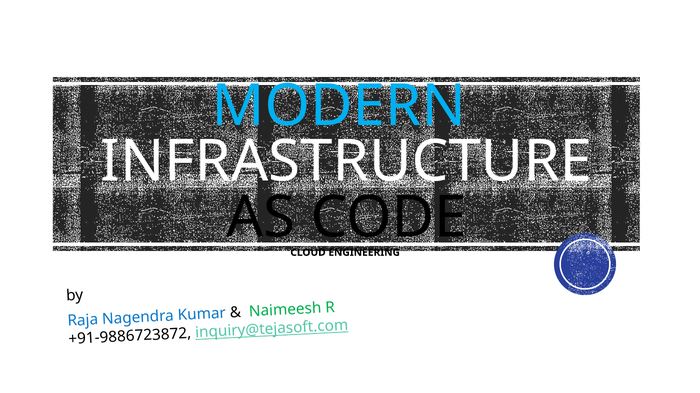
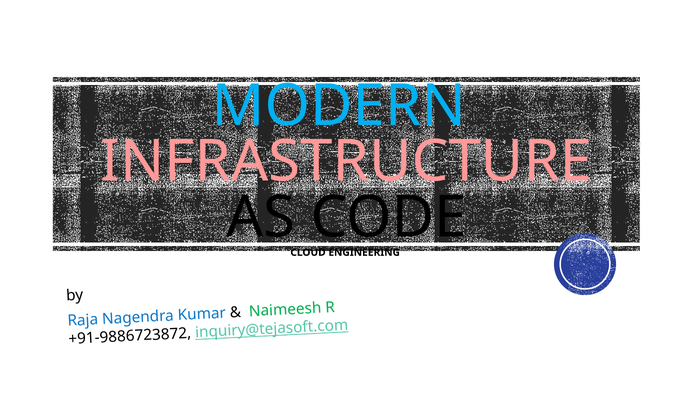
INFRASTRUCTURE colour: white -> pink (346, 162)
